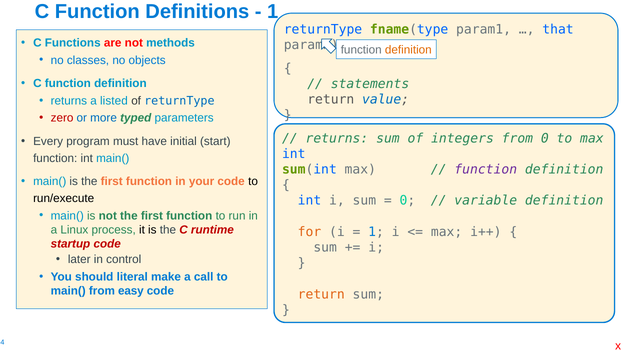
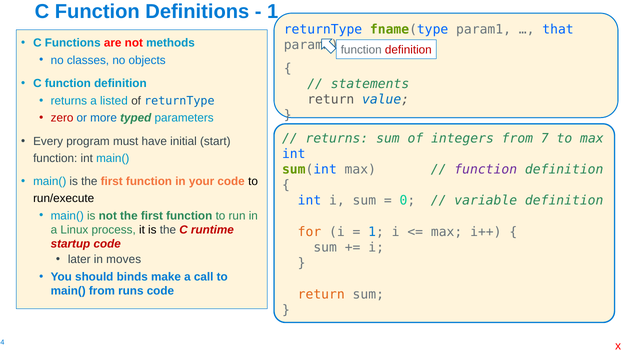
definition colour: orange -> red (408, 50)
from 0: 0 -> 7 (545, 138)
control: control -> moves (124, 260)
literal: literal -> binds (132, 277)
easy: easy -> runs (131, 291)
